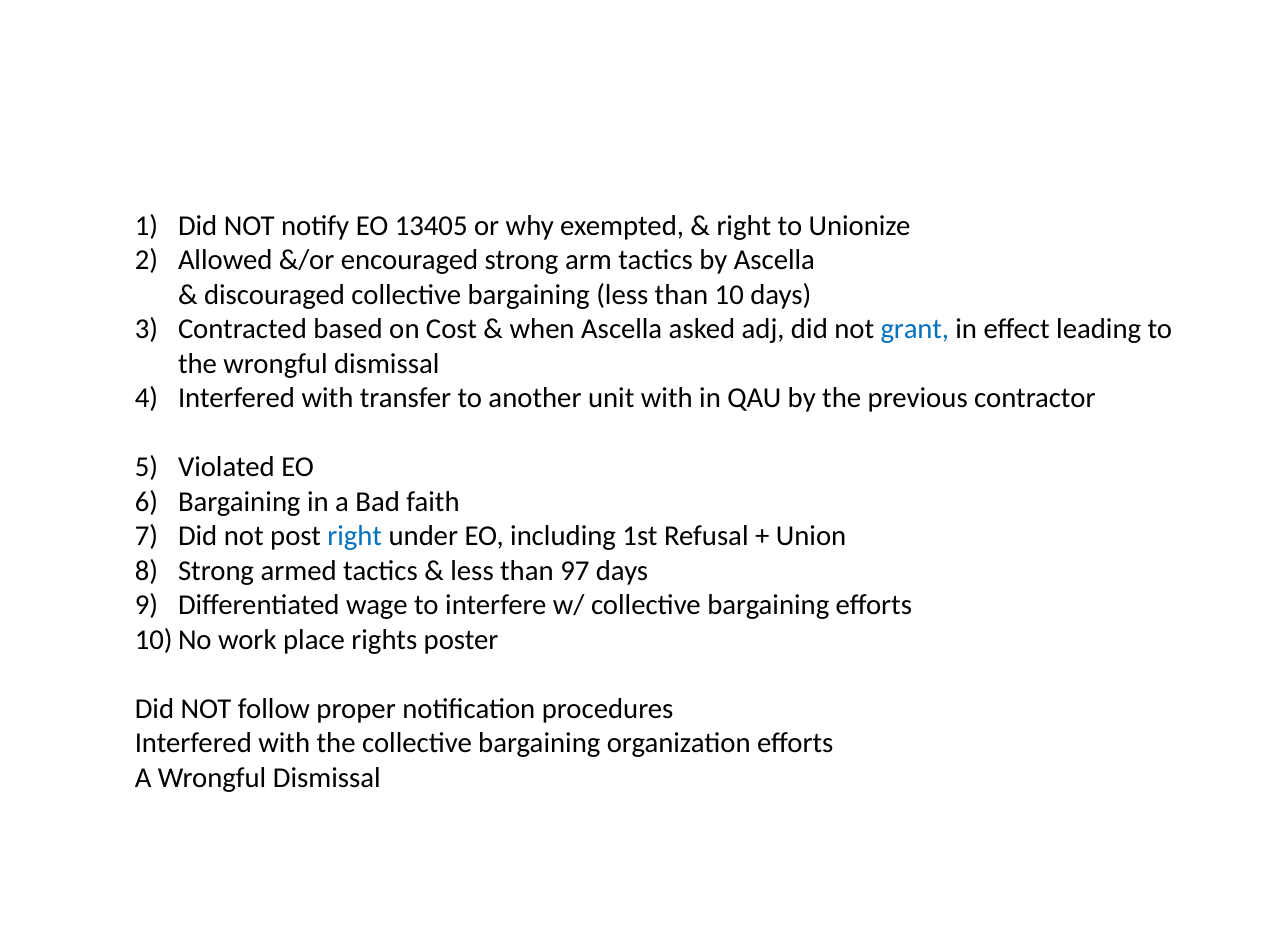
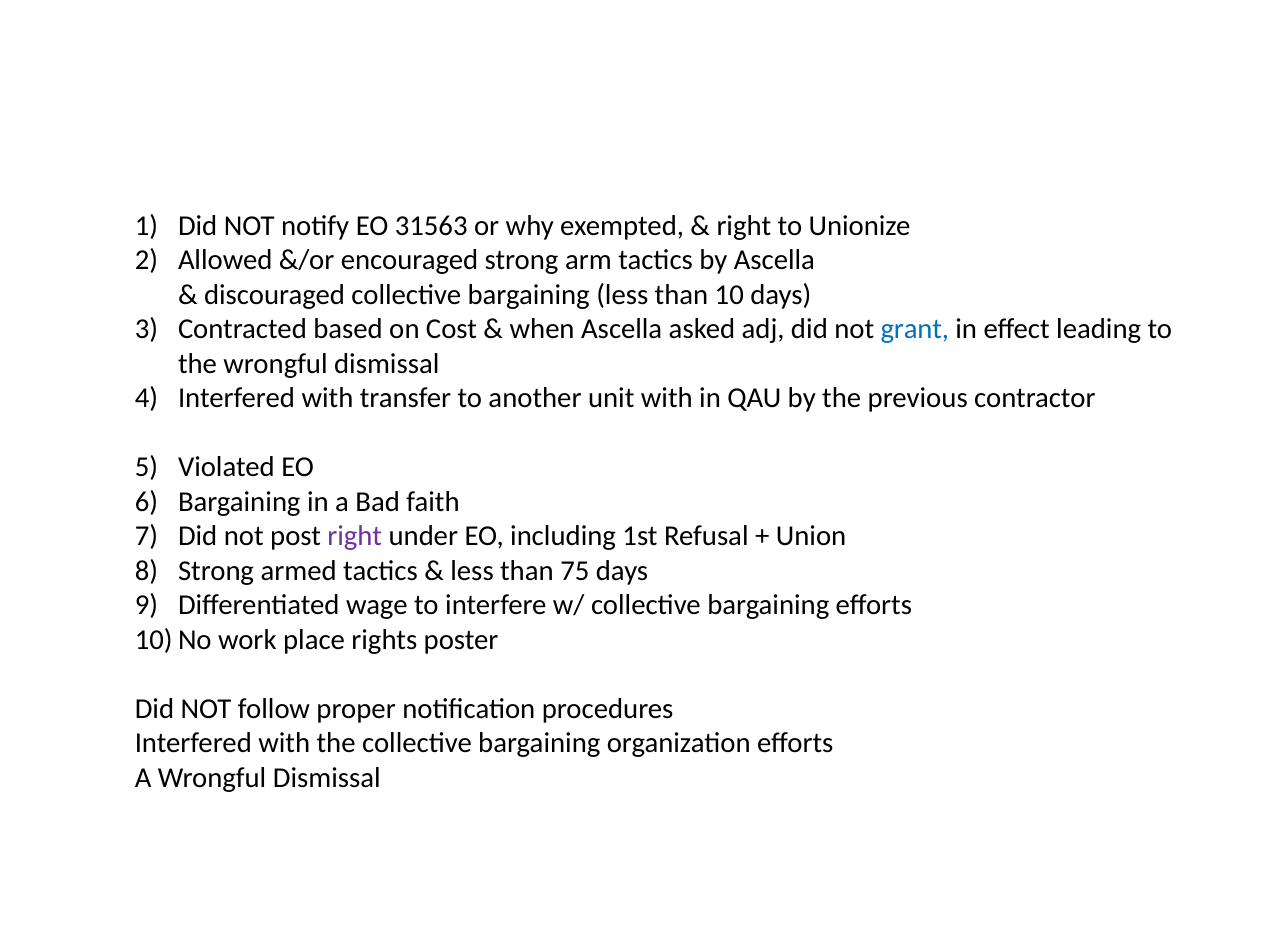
13405: 13405 -> 31563 (431, 226)
right colour: blue -> purple (355, 536)
97: 97 -> 75 (575, 571)
